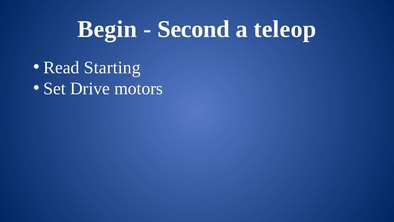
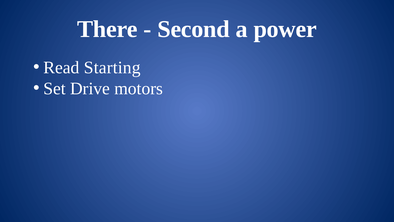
Begin: Begin -> There (107, 29)
teleop: teleop -> power (285, 29)
